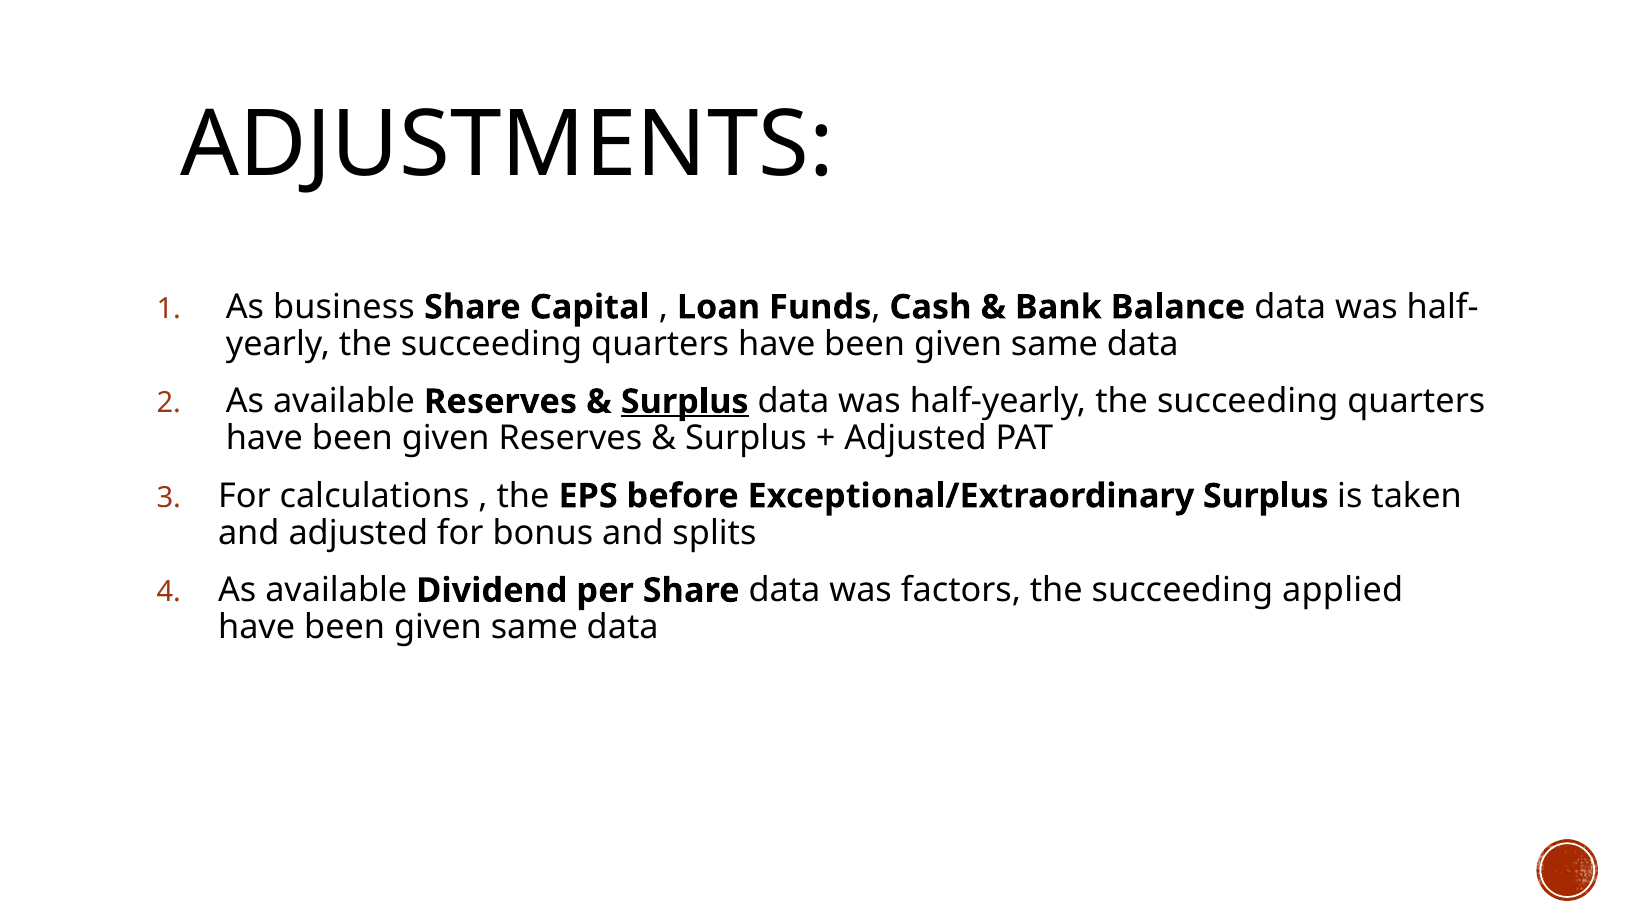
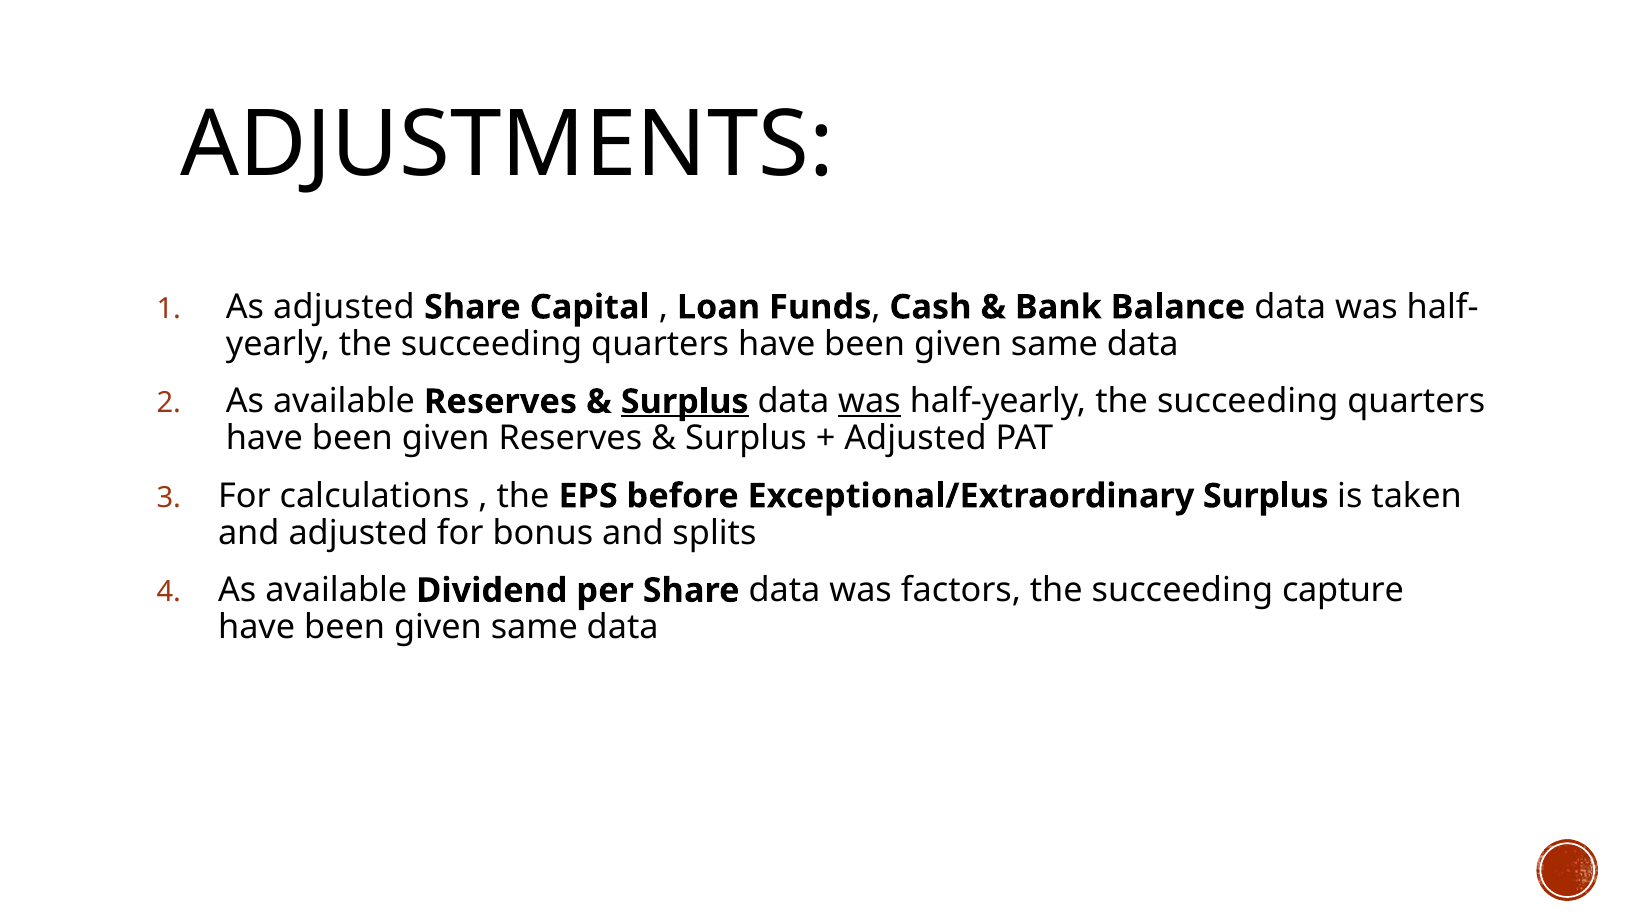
As business: business -> adjusted (344, 307)
was underline: none -> present (870, 402)
applied: applied -> capture (1343, 591)
